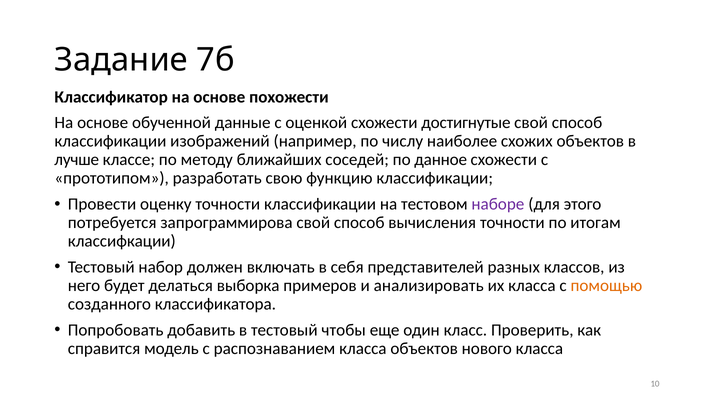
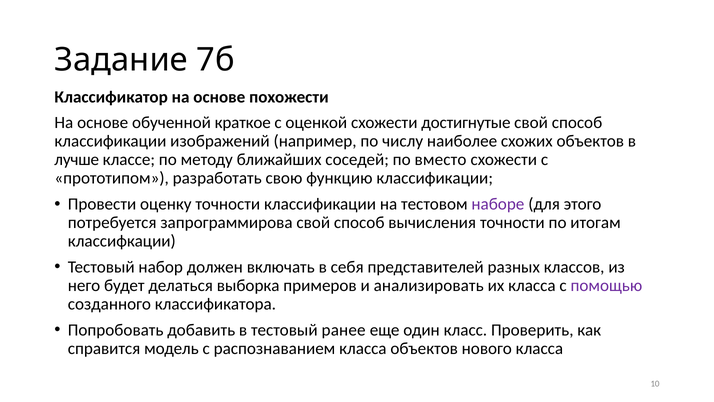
данные: данные -> краткое (243, 123)
данное: данное -> вместо (441, 160)
помощью colour: orange -> purple (606, 285)
чтобы: чтобы -> ранее (344, 330)
